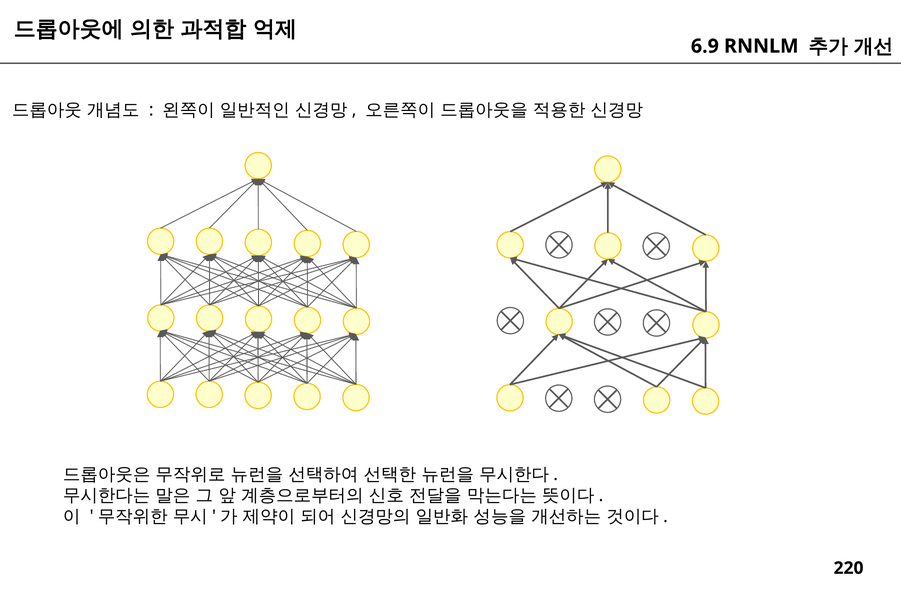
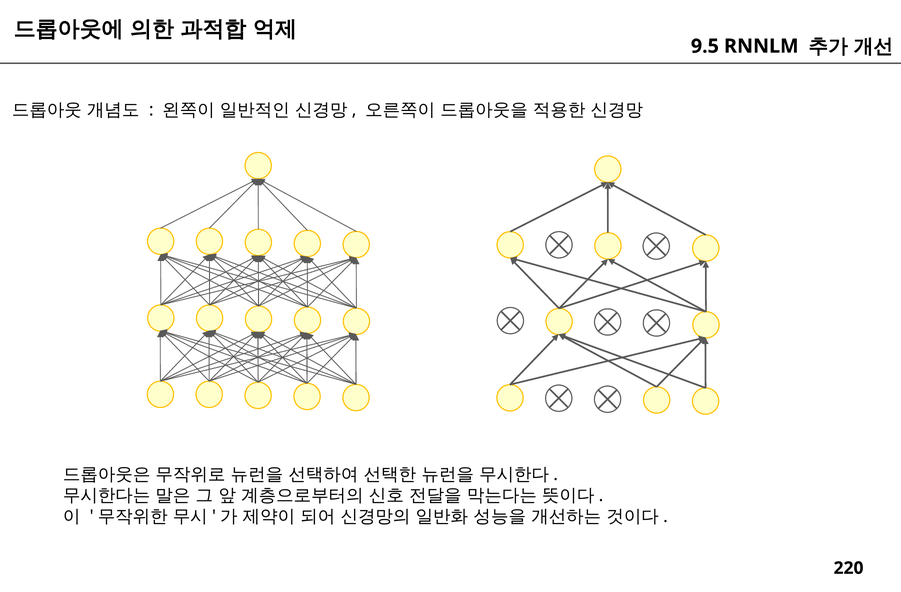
6.9: 6.9 -> 9.5 (705, 46)
